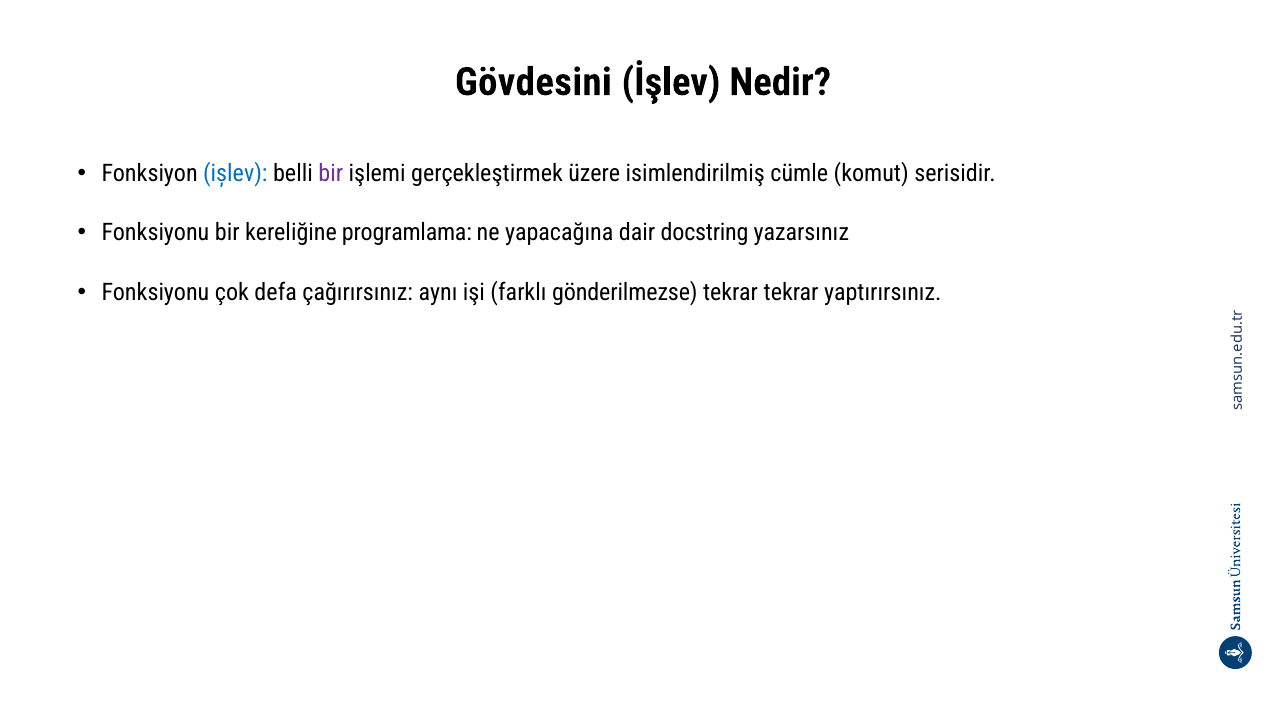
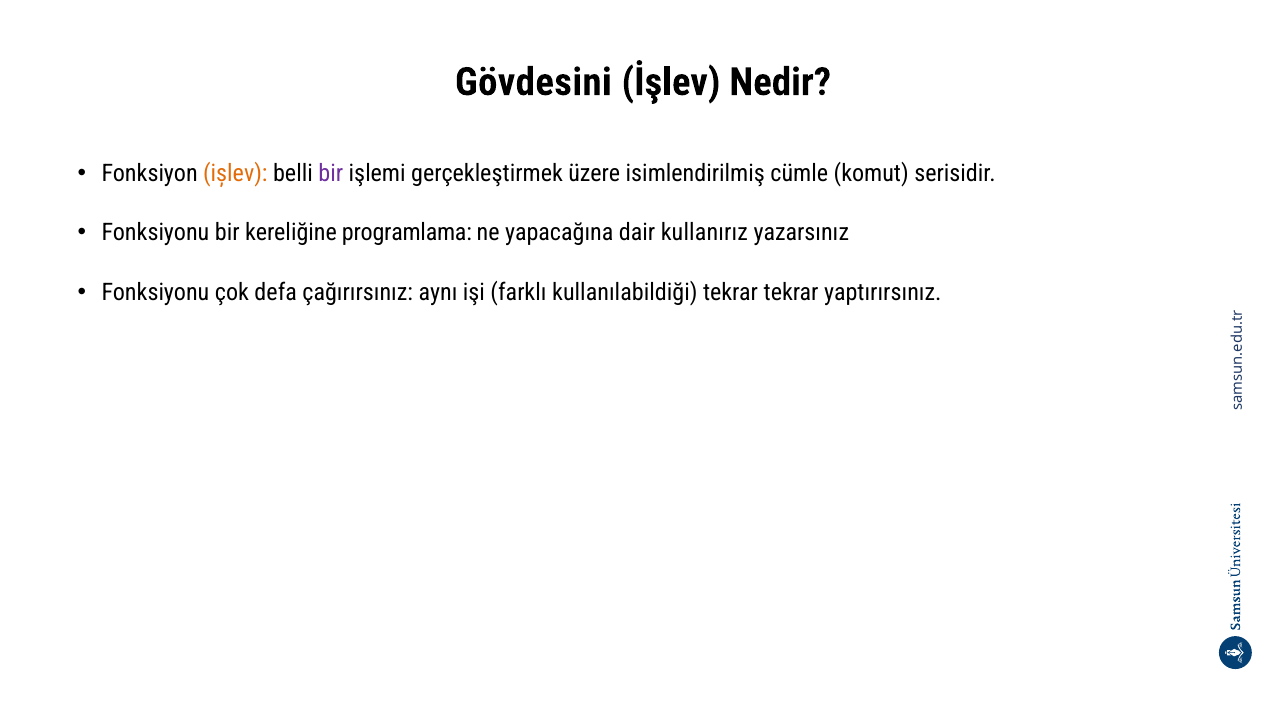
ișlev colour: blue -> orange (235, 173)
docstring: docstring -> kullanırız (704, 233)
gönderilmezse: gönderilmezse -> kullanılabildiği (625, 292)
